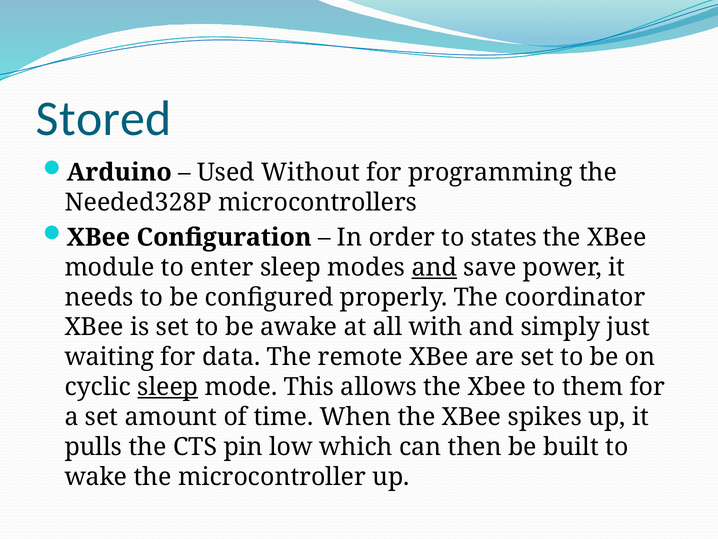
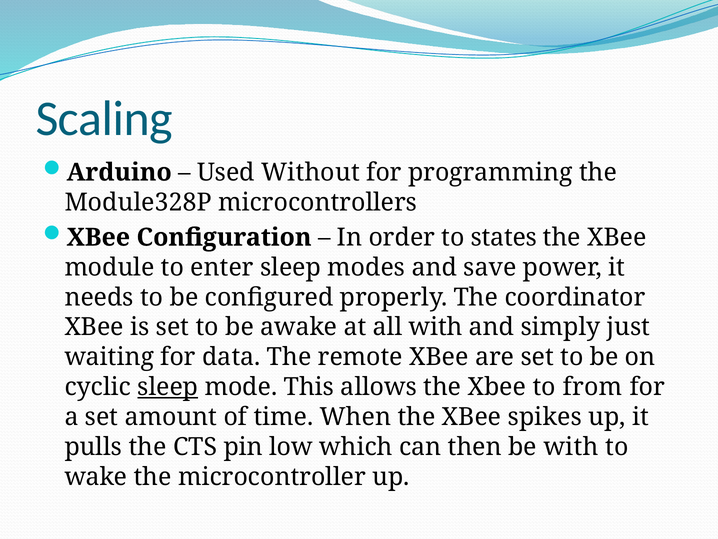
Stored: Stored -> Scaling (104, 119)
Needed328P: Needed328P -> Module328P (138, 202)
and underline: present -> none (434, 267)
them: them -> from (592, 387)
be built: built -> with (571, 447)
